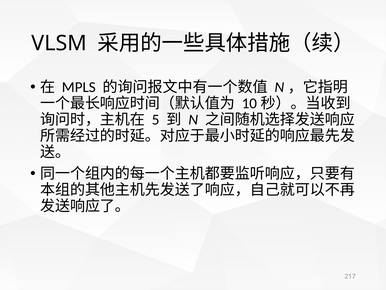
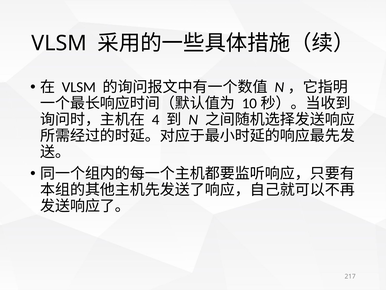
MPLS: MPLS -> VLSM (79, 87)
5: 5 -> 4 (156, 119)
